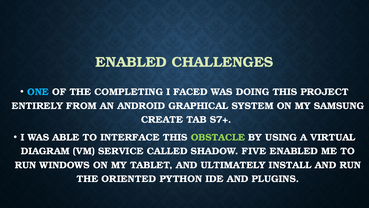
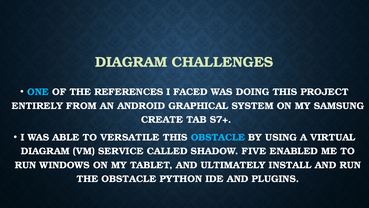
ENABLED: ENABLED -> DIAGRAM (131, 62)
COMPLETING: COMPLETING -> REFERENCES (129, 92)
INTERFACE: INTERFACE -> VERSATILE (130, 137)
OBSTACLE colour: light green -> light blue (218, 137)
THE ORIENTED: ORIENTED -> OBSTACLE (129, 179)
